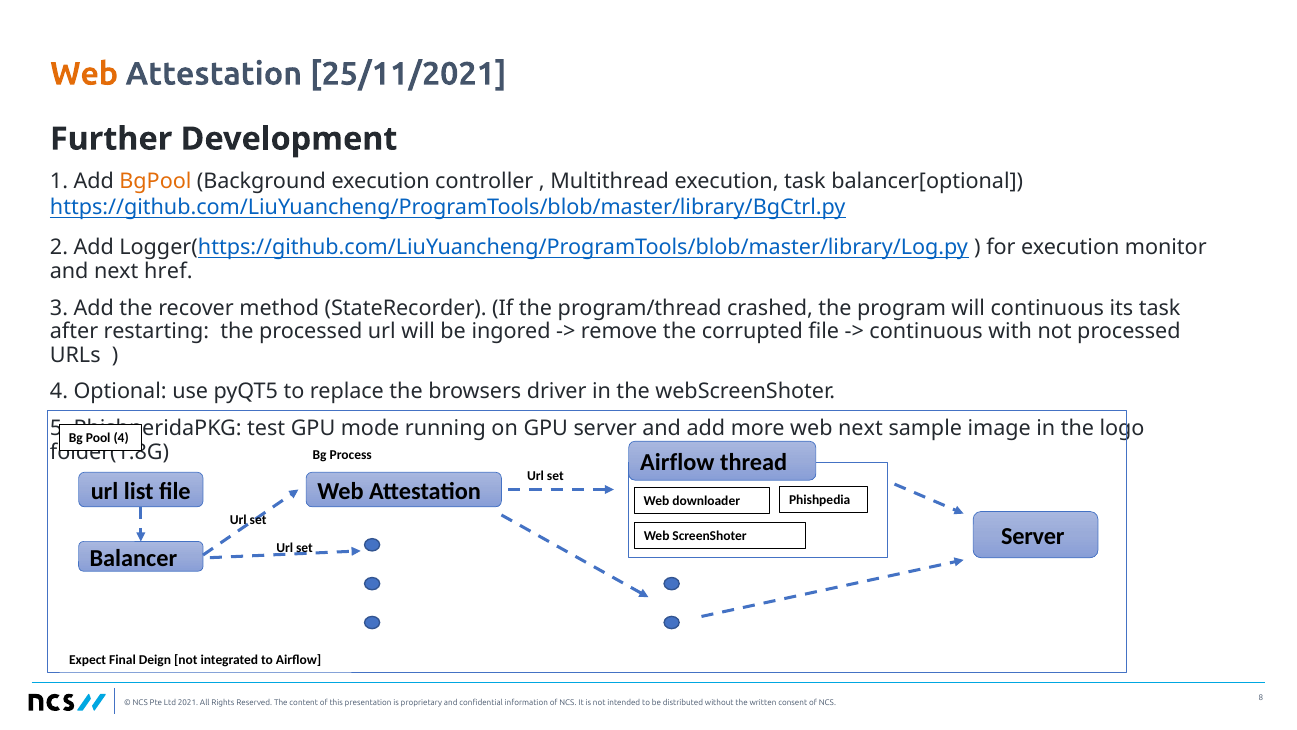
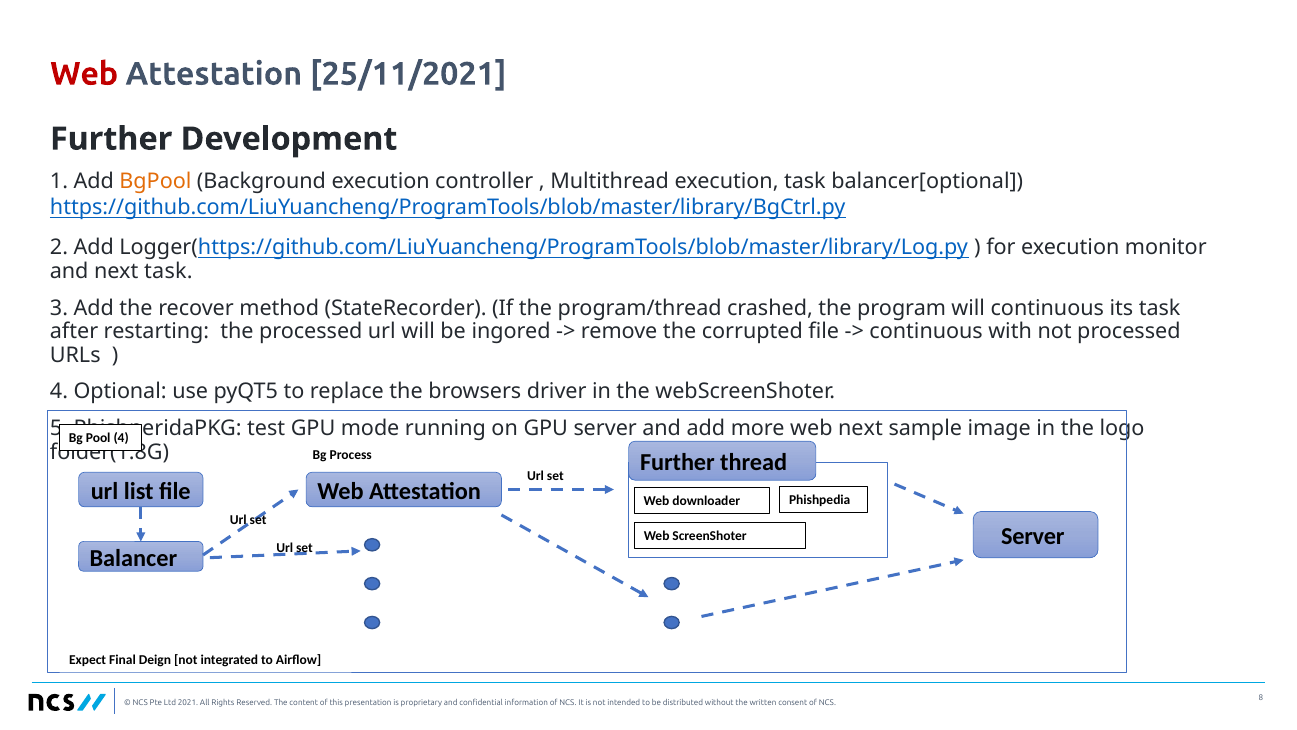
Web colour: orange -> red (84, 74)
next href: href -> task (168, 271)
Airflow: Airflow -> Further (677, 462)
